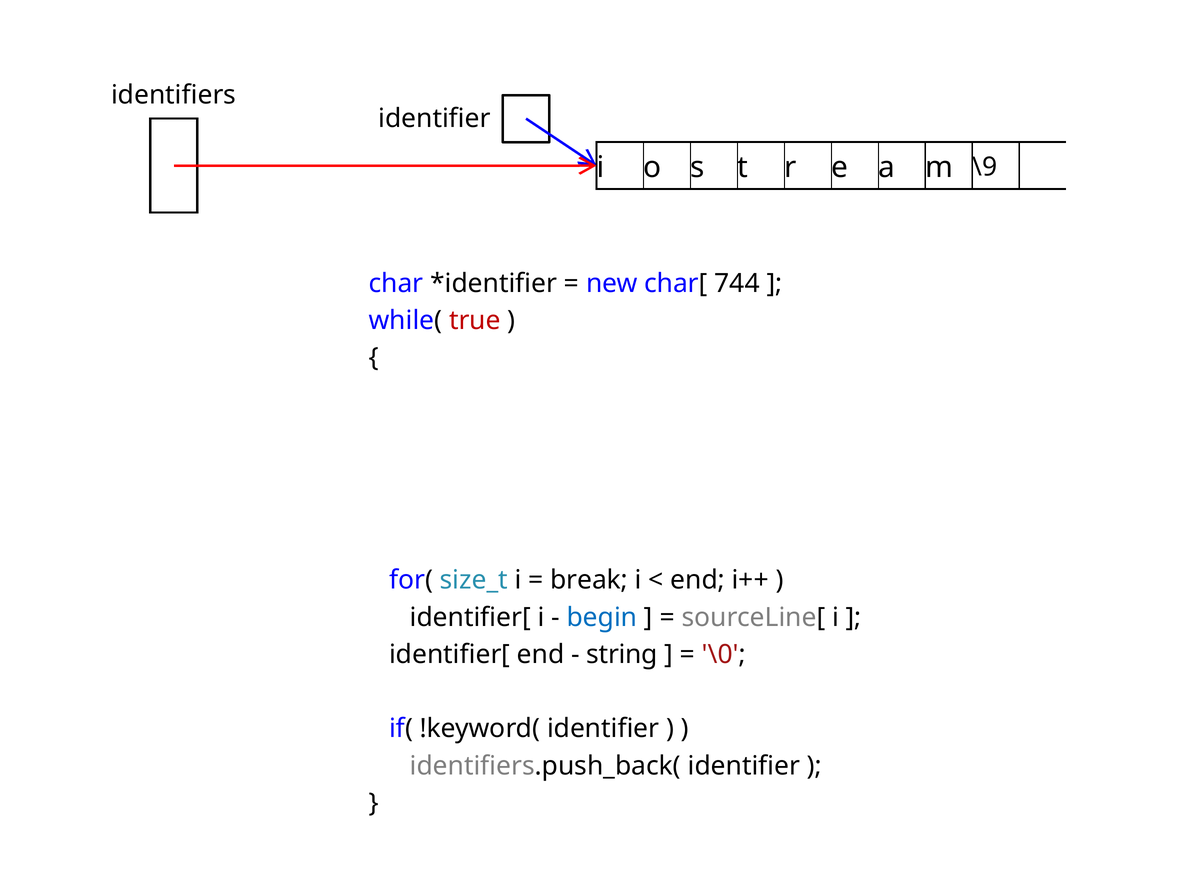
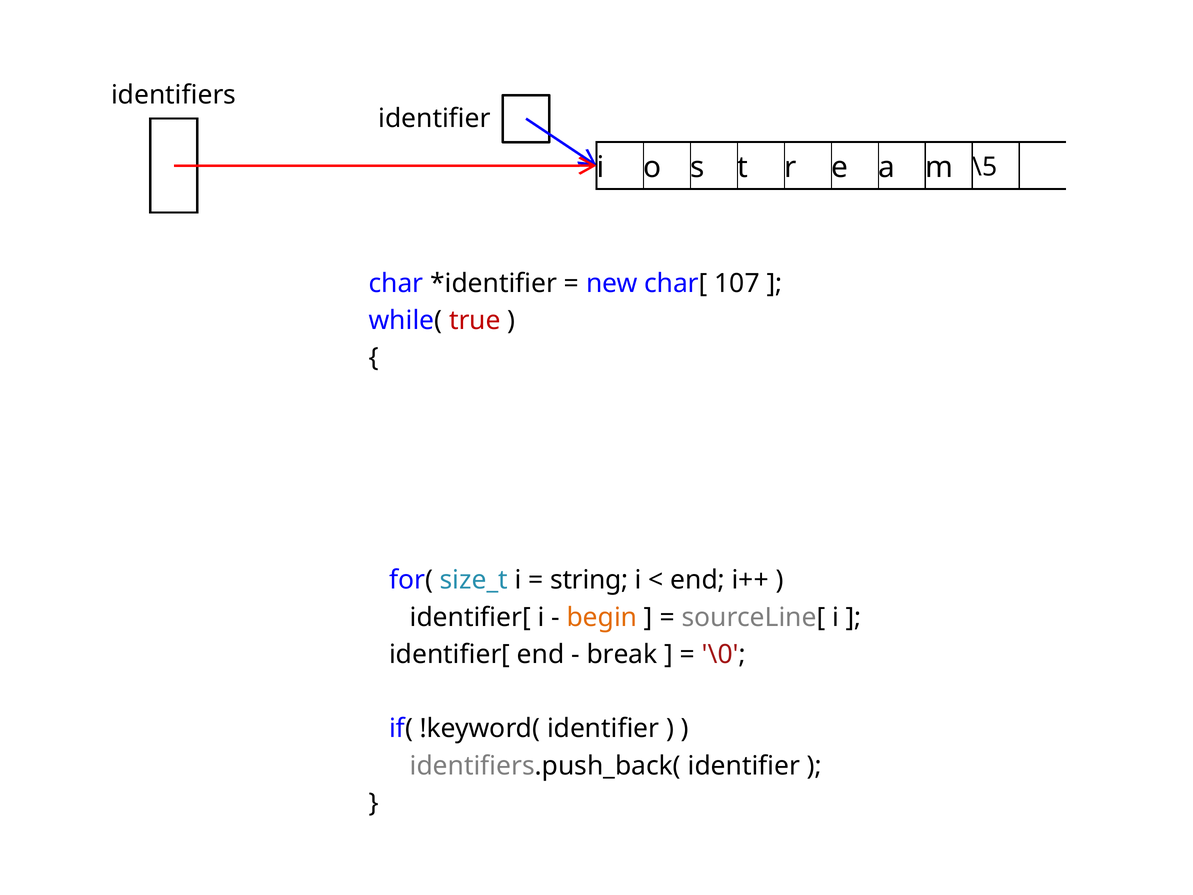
\9: \9 -> \5 (985, 167)
744: 744 -> 107 (737, 283)
break: break -> string (589, 580)
begin colour: blue -> orange (602, 617)
string: string -> break (622, 654)
